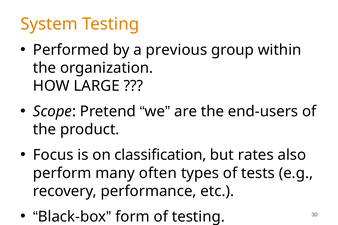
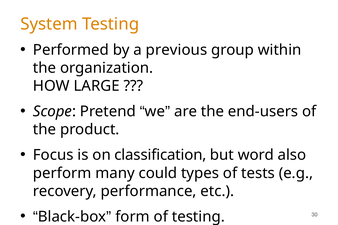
rates: rates -> word (256, 155)
often: often -> could (158, 173)
